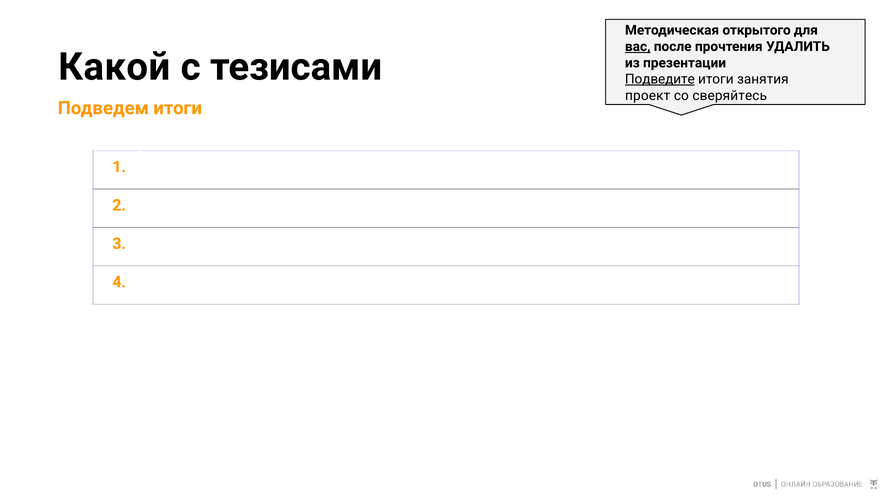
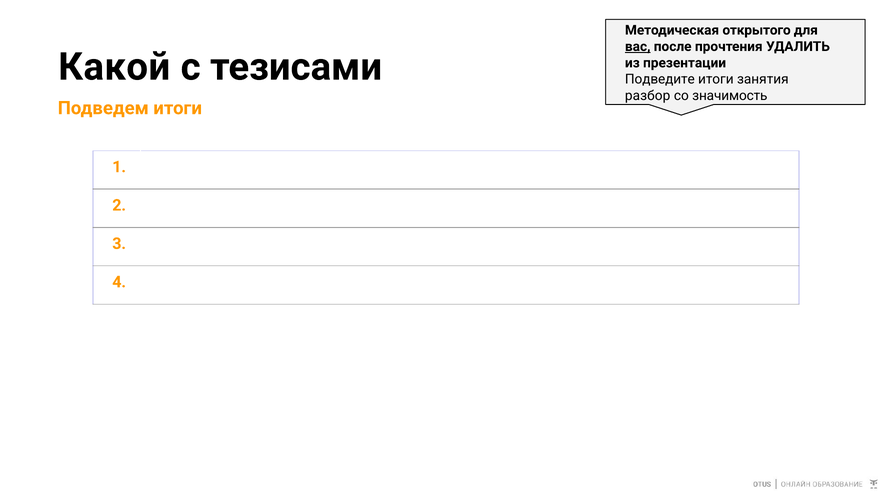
Подведите underline: present -> none (660, 79)
проект: проект -> разбор (648, 96)
сверяйтесь: сверяйтесь -> значимость (730, 96)
